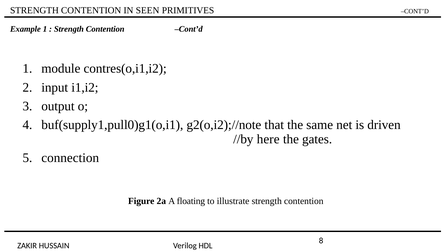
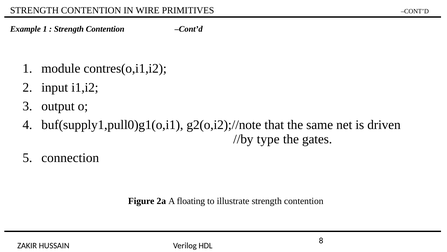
SEEN: SEEN -> WIRE (148, 10)
here: here -> type (268, 139)
